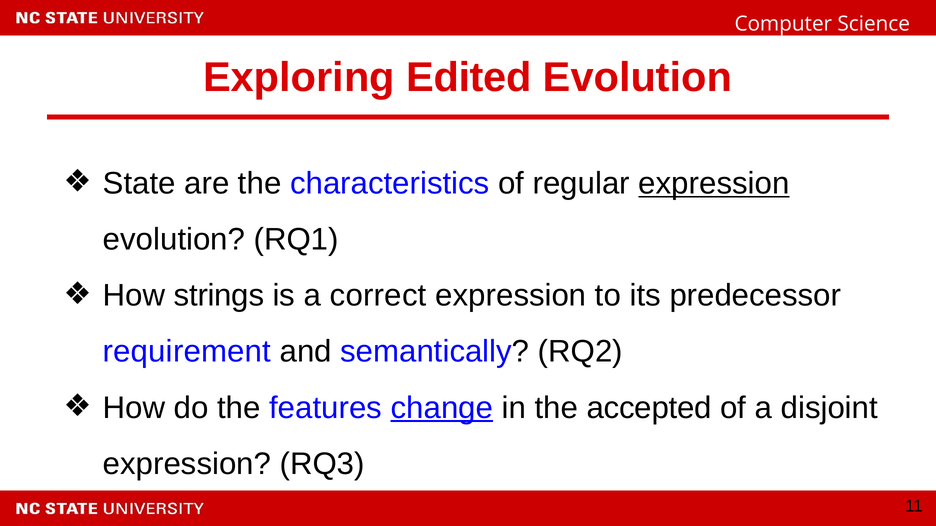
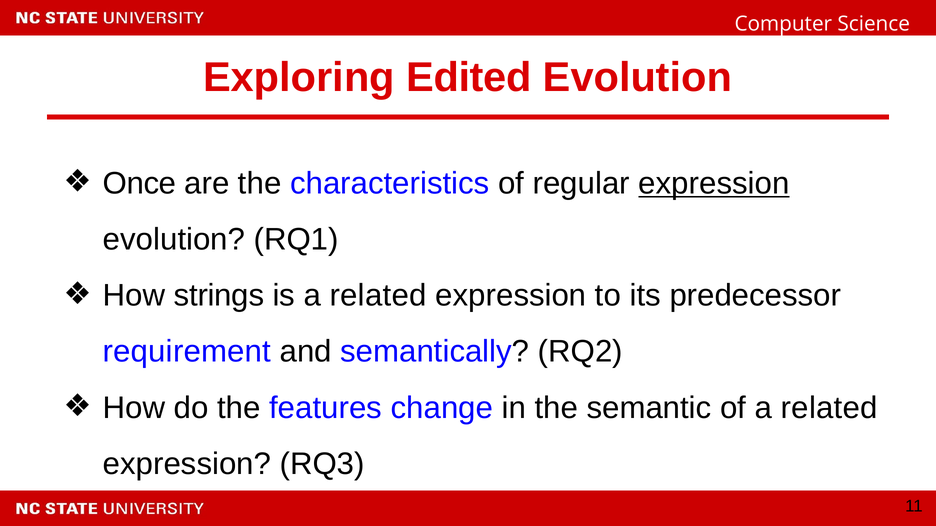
State: State -> Once (139, 184)
is a correct: correct -> related (378, 296)
change underline: present -> none (442, 408)
accepted: accepted -> semantic (649, 408)
of a disjoint: disjoint -> related (829, 408)
